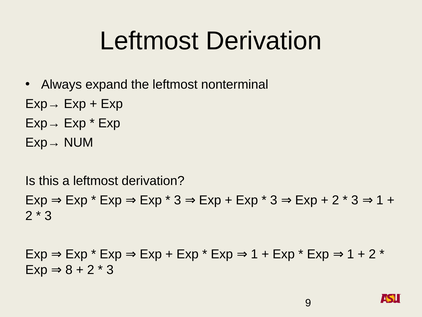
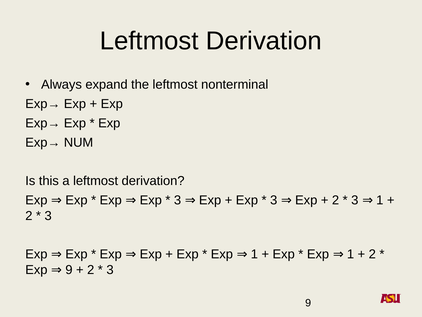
Exp 8: 8 -> 9 (69, 269)
